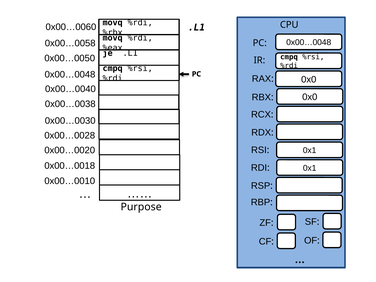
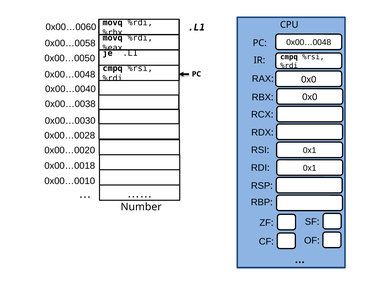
Purpose: Purpose -> Number (141, 207)
